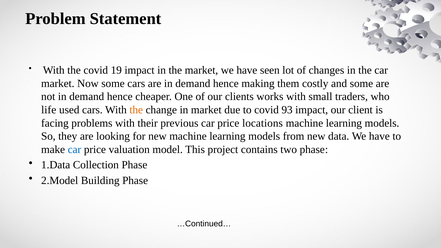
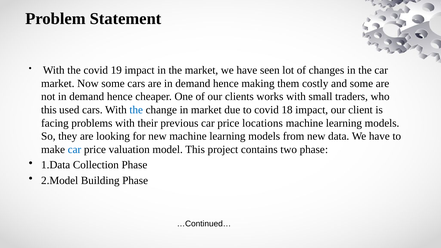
life: life -> this (49, 110)
the colour: orange -> blue (136, 110)
93: 93 -> 18 (287, 110)
